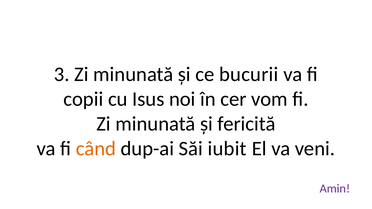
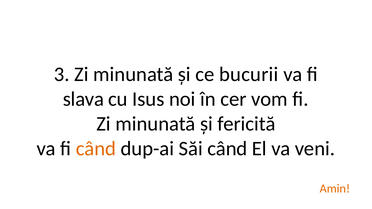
copii: copii -> slava (83, 99)
Săi iubit: iubit -> când (227, 149)
Amin colour: purple -> orange (335, 189)
